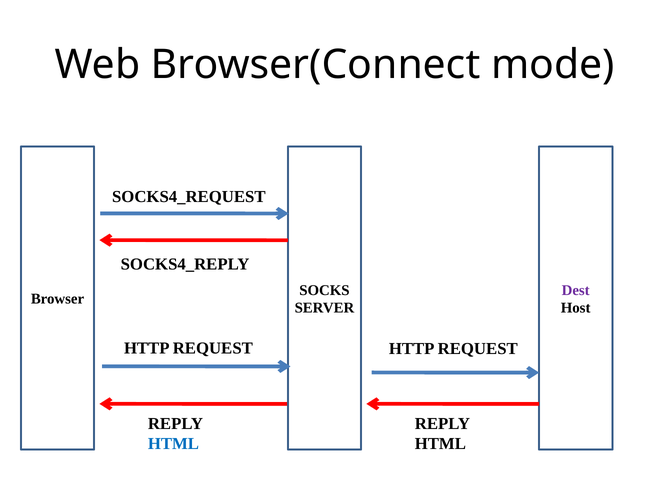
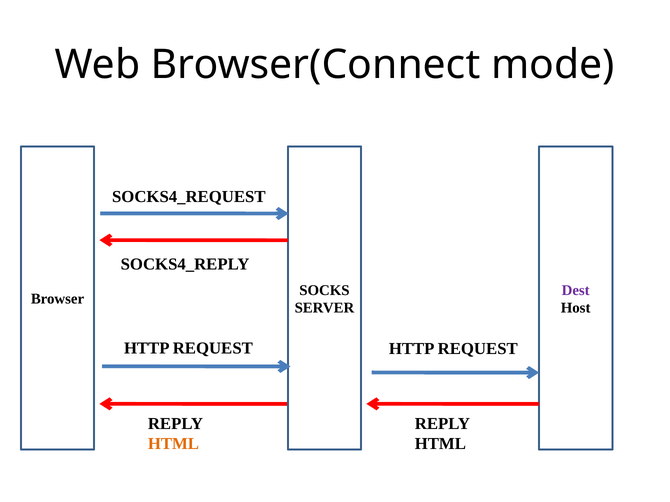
HTML colour: blue -> orange (173, 444)
